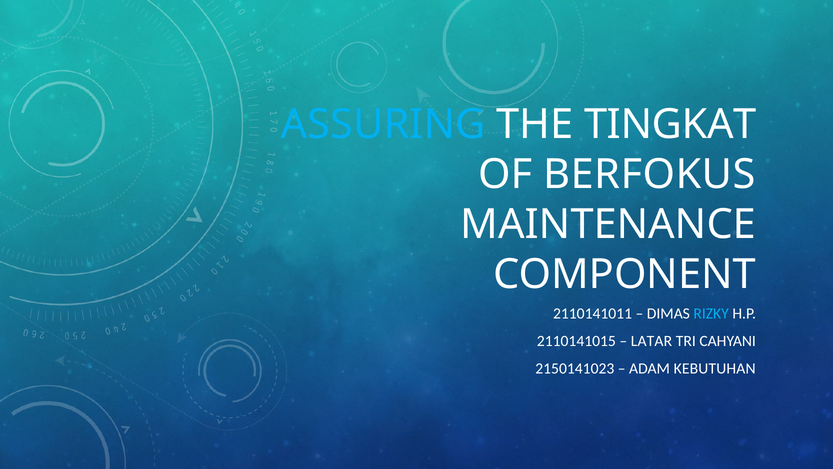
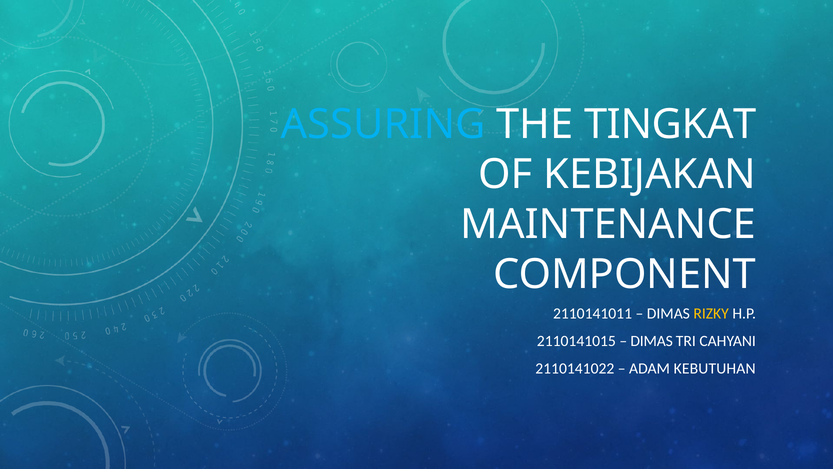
BERFOKUS: BERFOKUS -> KEBIJAKAN (650, 174)
RIZKY colour: light blue -> yellow (711, 313)
LATAR: LATAR -> DIMAS (652, 341)
2150141023: 2150141023 -> 2110141022 (575, 368)
